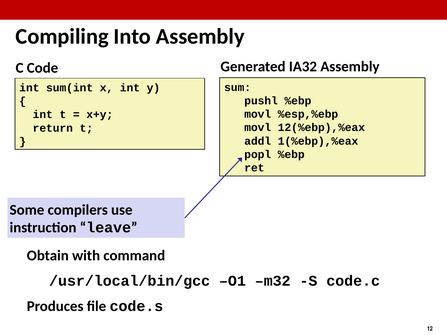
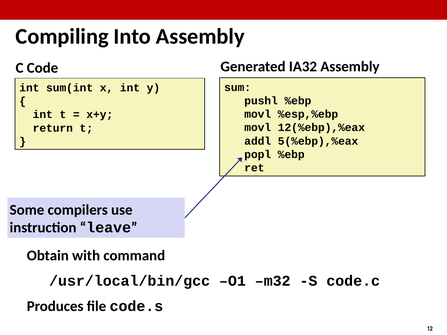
1(%ebp),%eax: 1(%ebp),%eax -> 5(%ebp),%eax (318, 141)
